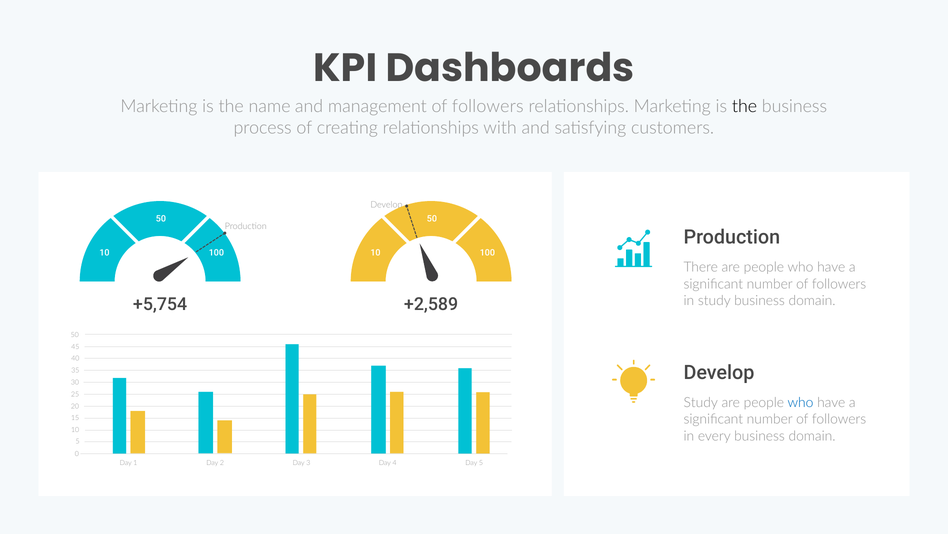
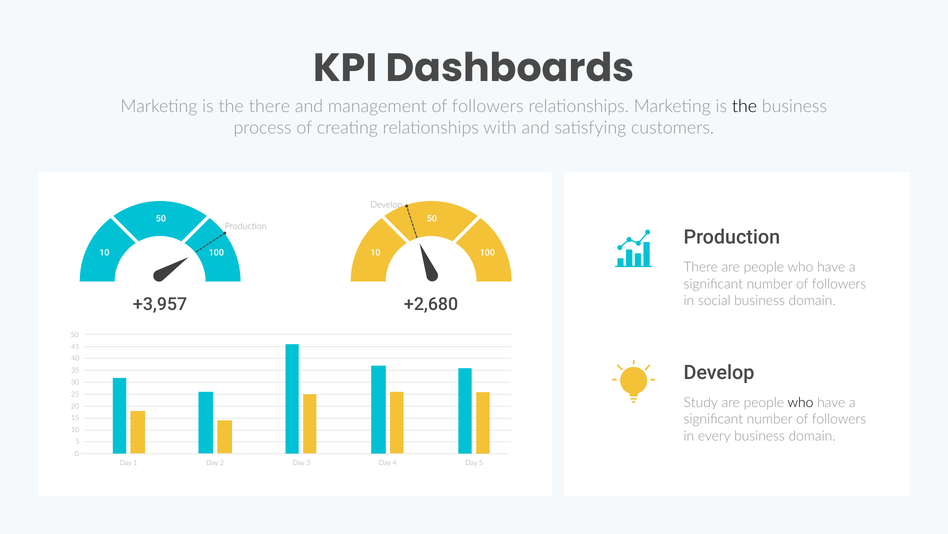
the name: name -> there (269, 106)
in study: study -> social (714, 300)
+5,754: +5,754 -> +3,957 (160, 304)
+2,589: +2,589 -> +2,680 (431, 304)
who colour: blue -> black (800, 402)
